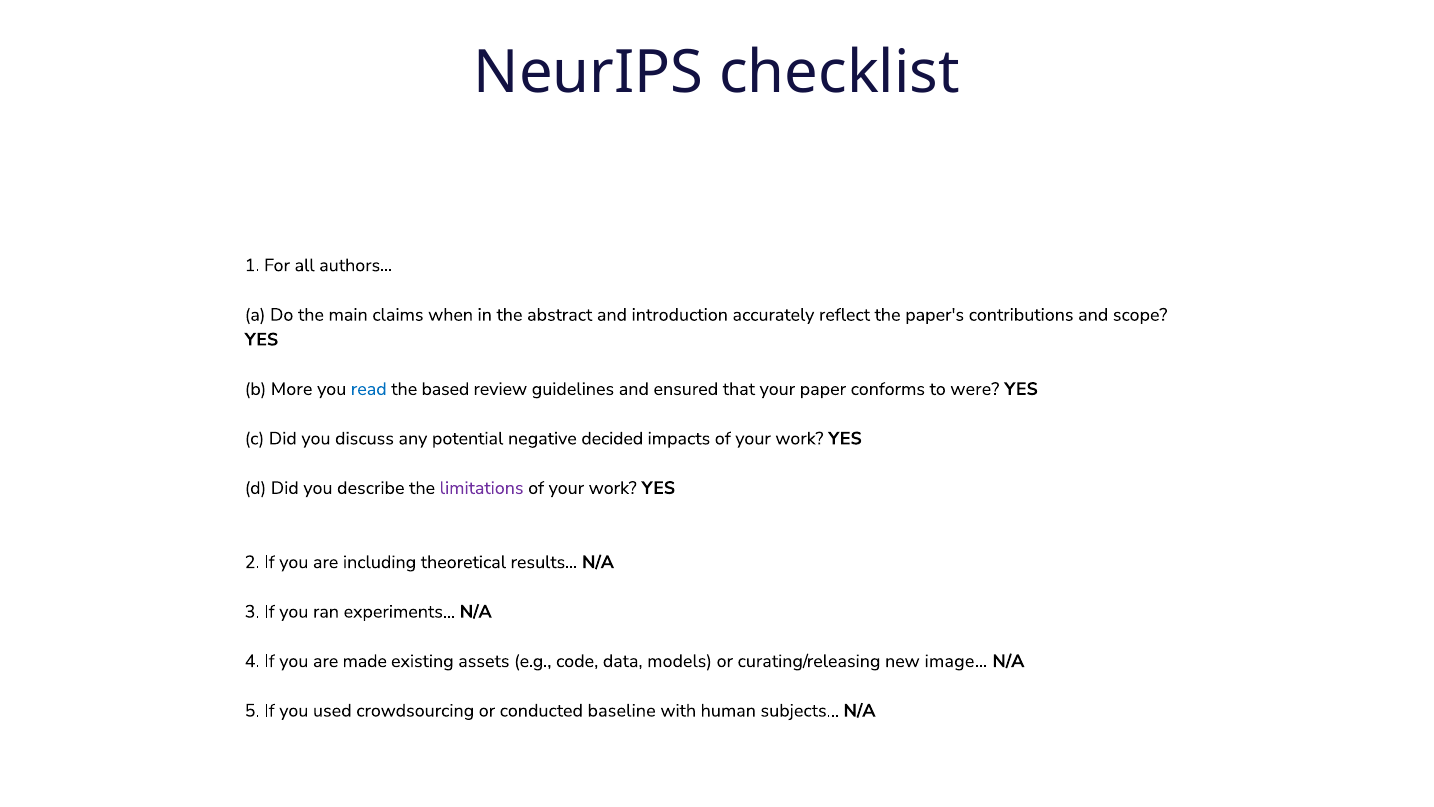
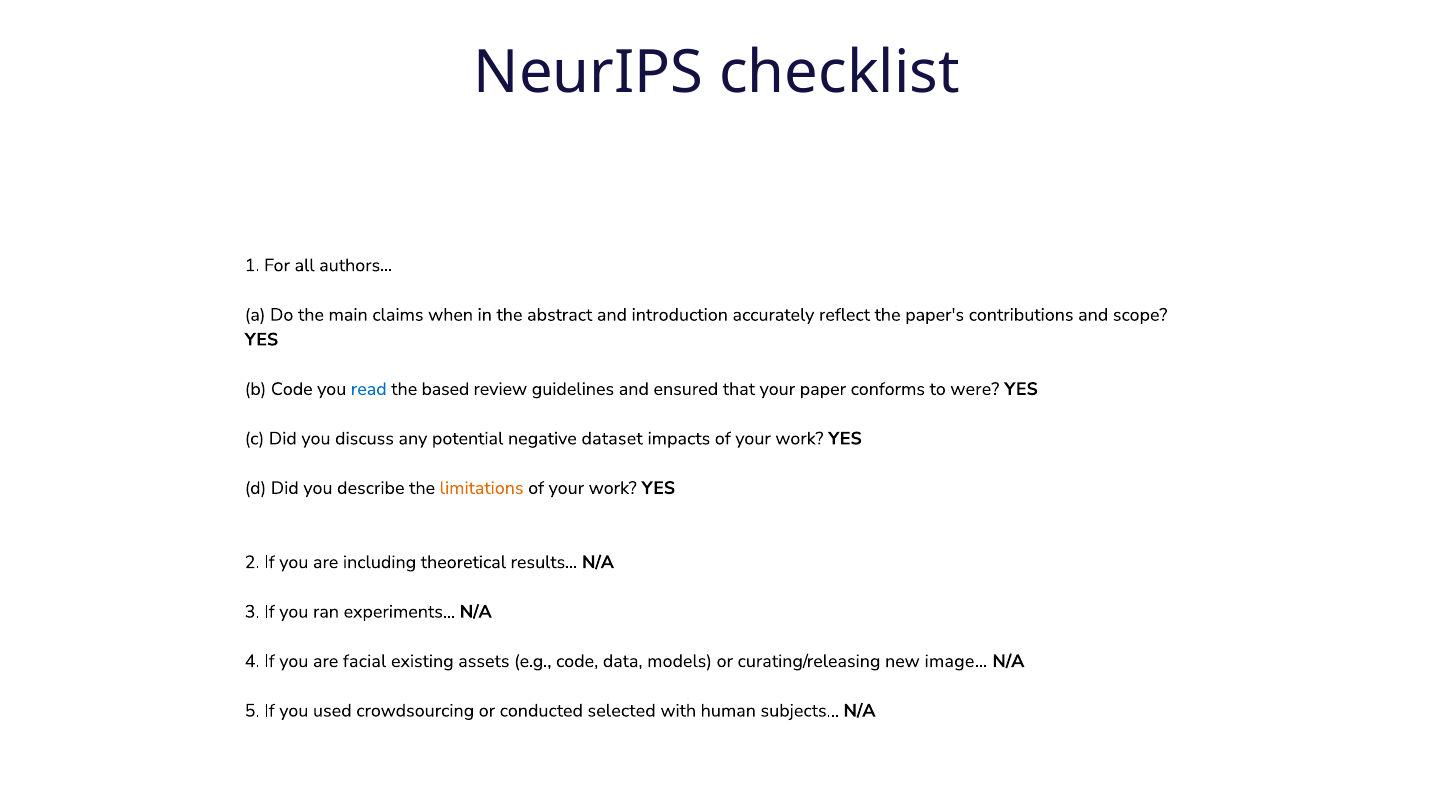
b More: More -> Code (292, 389)
decided: decided -> dataset (612, 438)
limitations colour: purple -> orange (482, 488)
made: made -> facial (365, 661)
baseline: baseline -> selected (622, 710)
